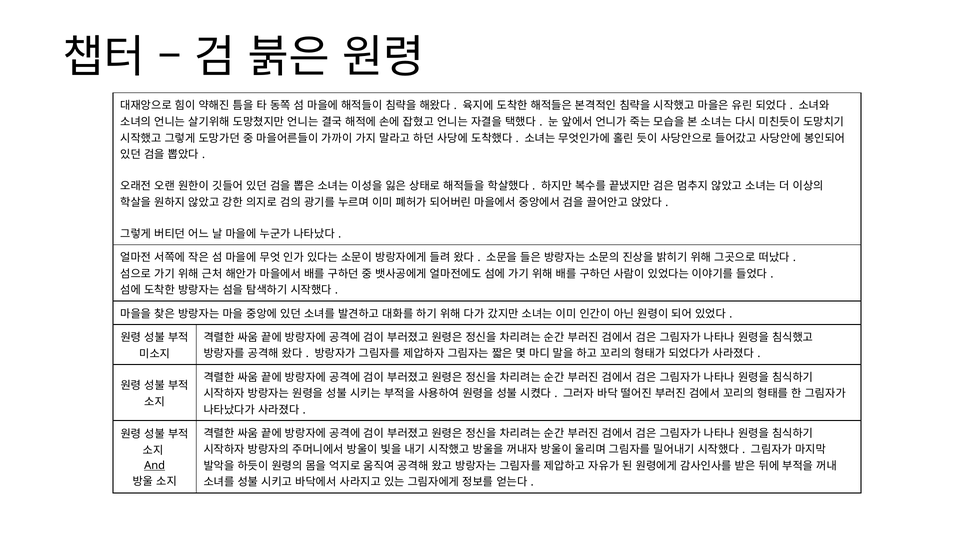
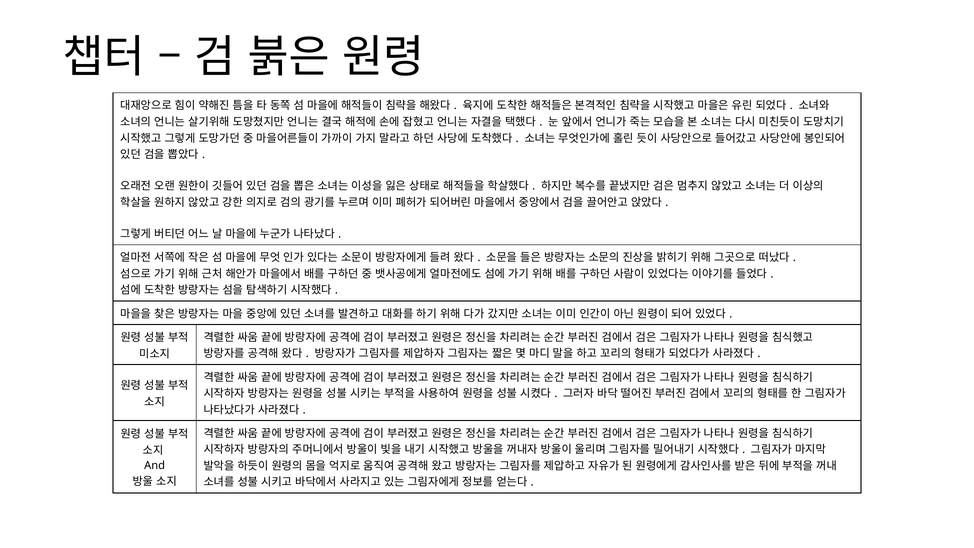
And underline: present -> none (155, 465)
